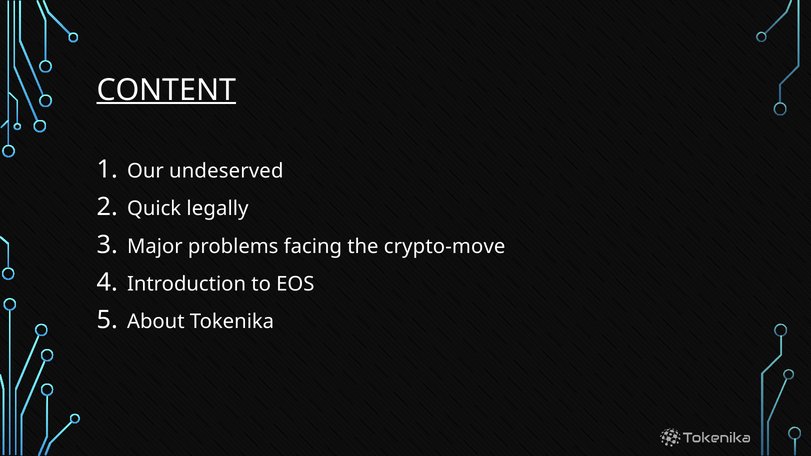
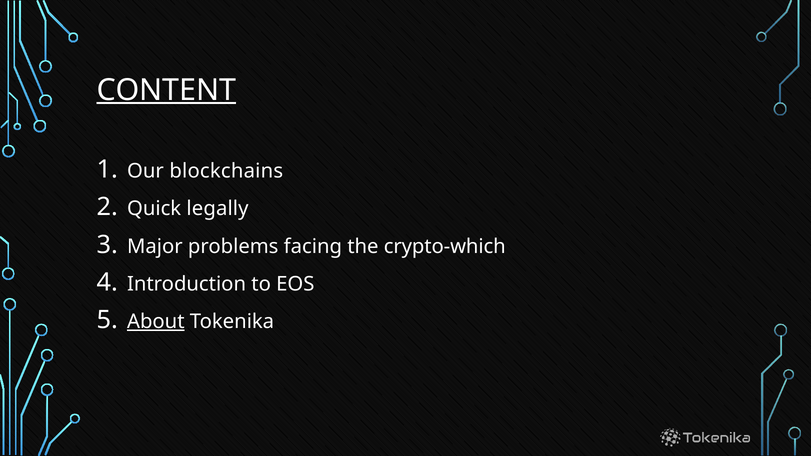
undeserved: undeserved -> blockchains (226, 171)
crypto-move: crypto-move -> crypto-which (445, 246)
About underline: none -> present (156, 322)
